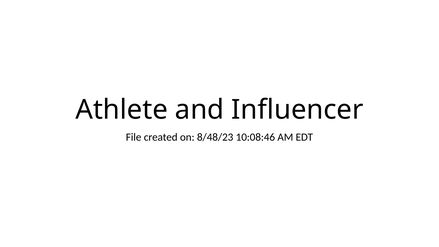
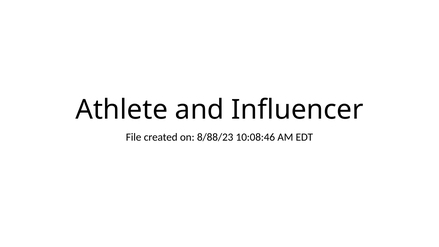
8/48/23: 8/48/23 -> 8/88/23 (215, 137)
